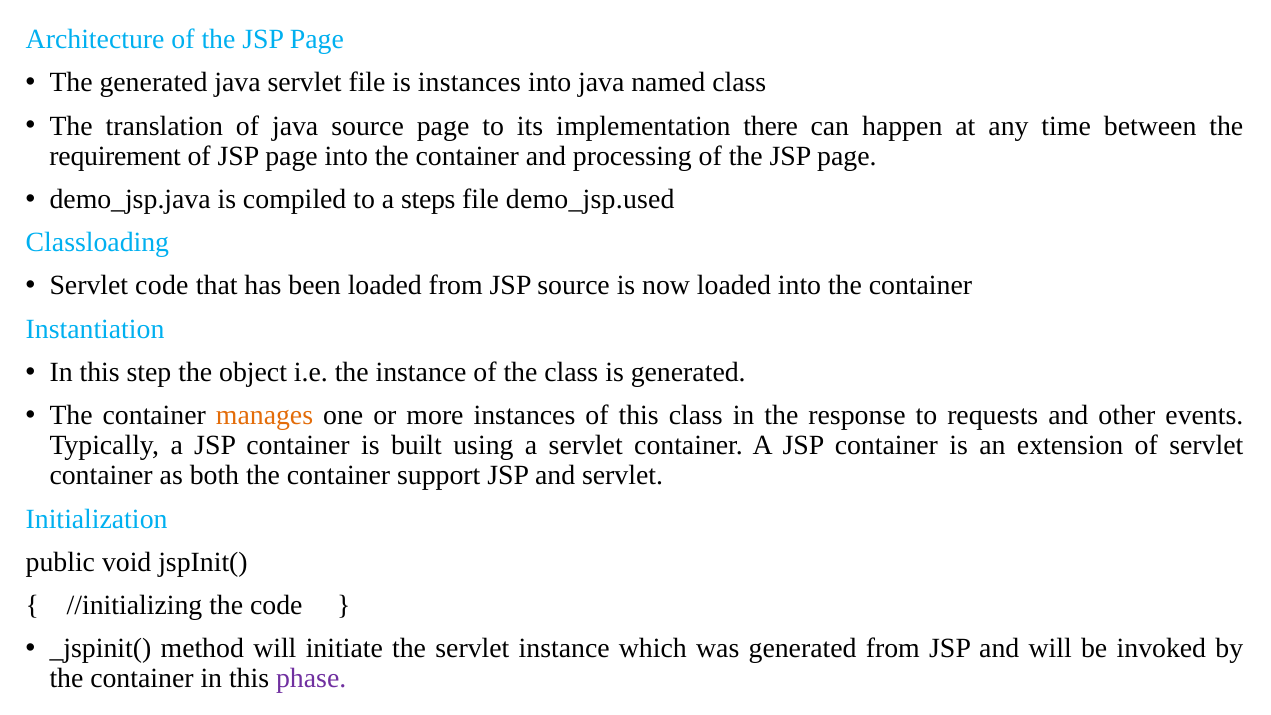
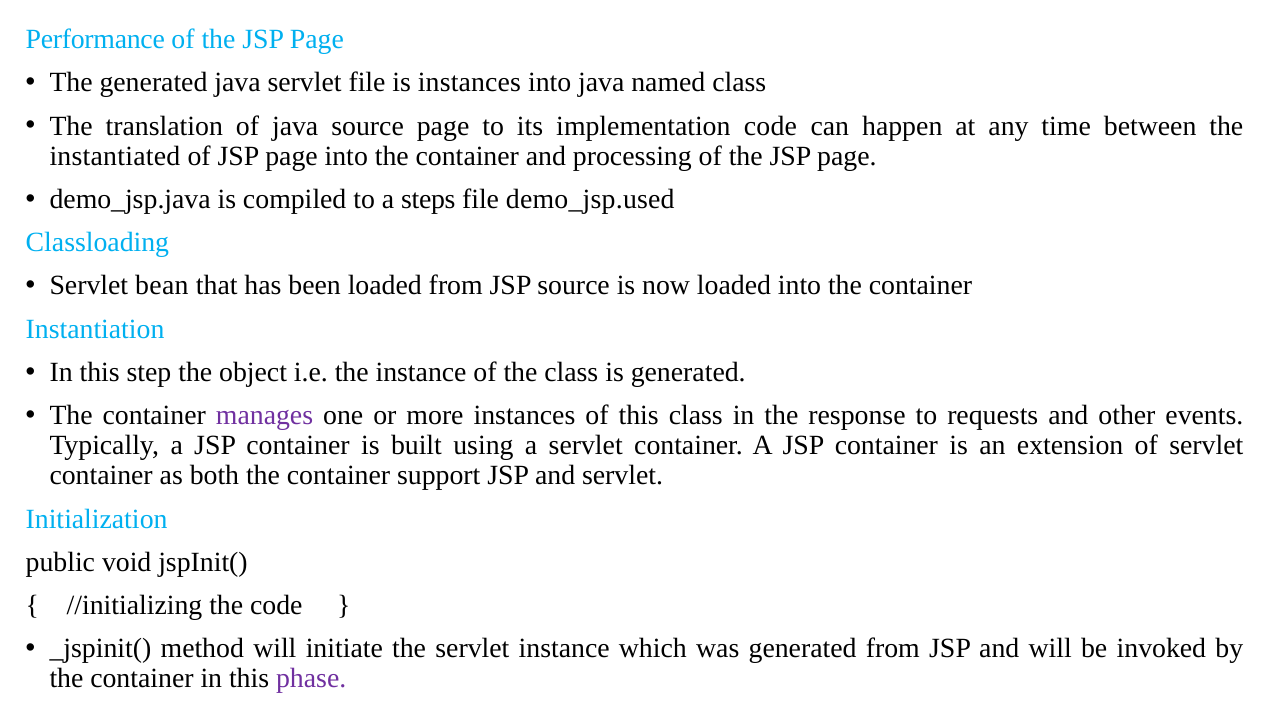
Architecture: Architecture -> Performance (95, 39)
implementation there: there -> code (770, 126)
requirement: requirement -> instantiated (115, 156)
Servlet code: code -> bean (162, 286)
manages colour: orange -> purple (265, 416)
